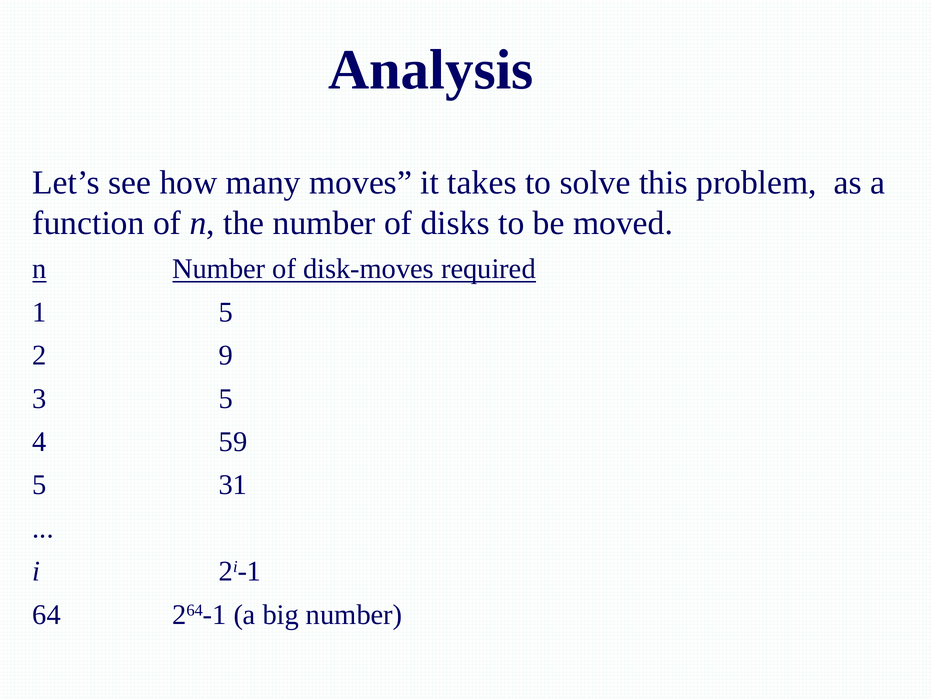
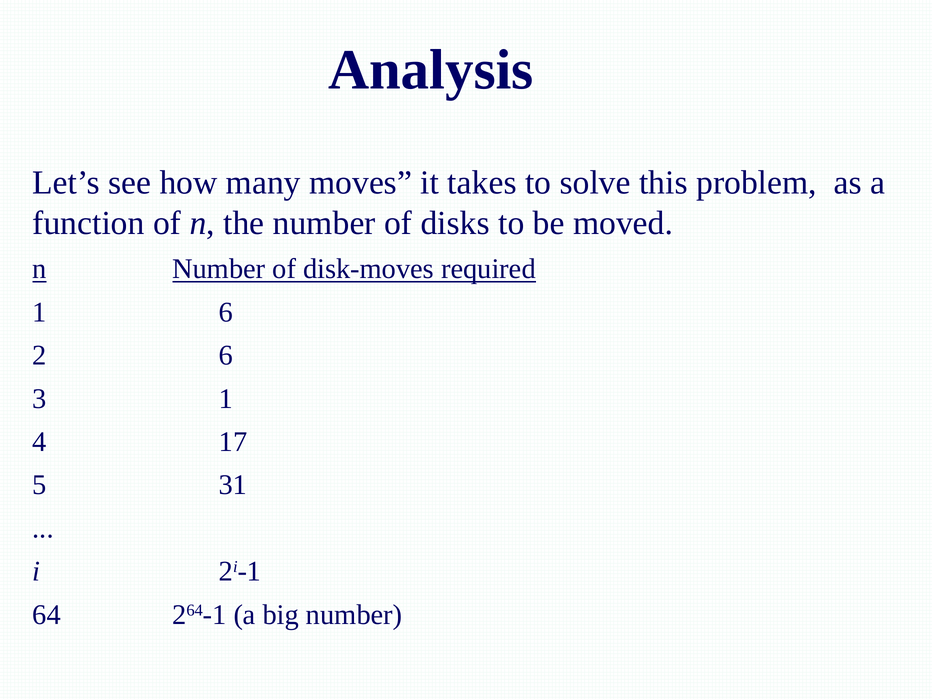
1 5: 5 -> 6 (226, 312)
2 9: 9 -> 6 (226, 355)
3 5: 5 -> 1 (226, 399)
59: 59 -> 17 (233, 442)
